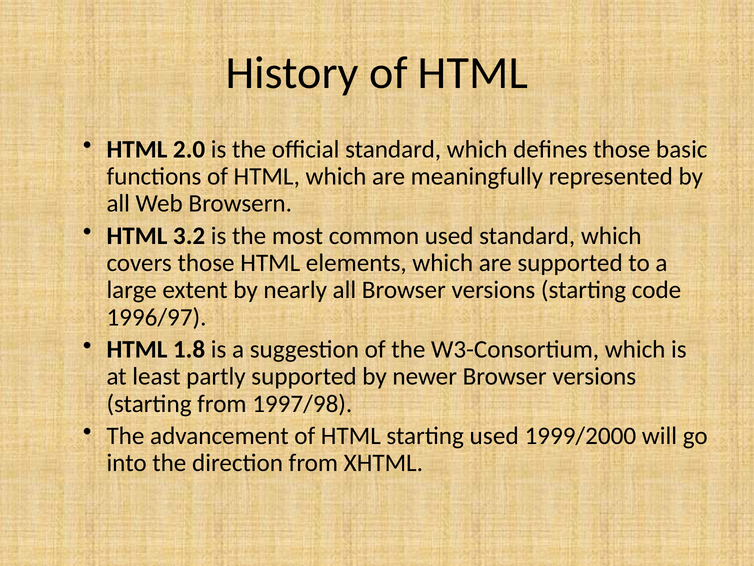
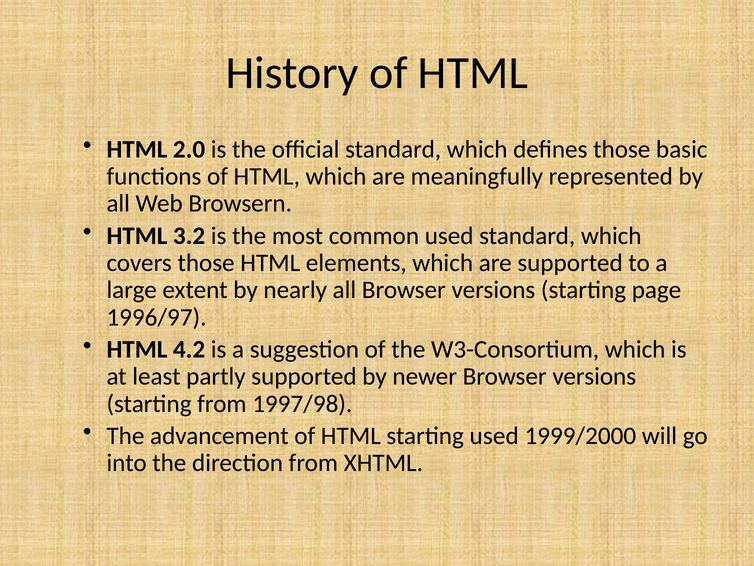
code: code -> page (656, 290)
1.8: 1.8 -> 4.2 (189, 349)
